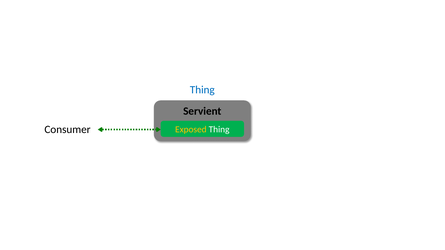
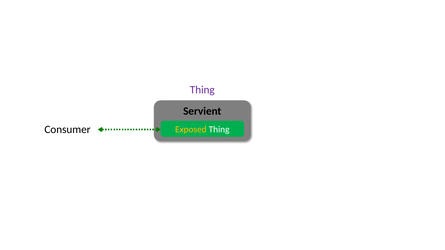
Thing colour: blue -> purple (202, 90)
